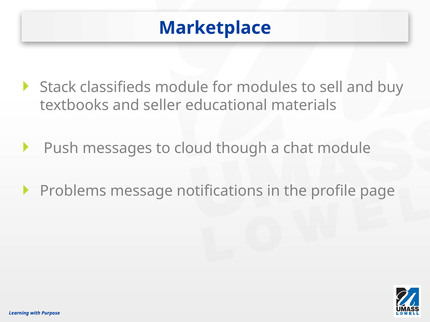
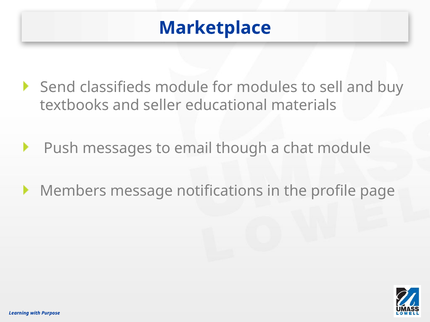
Stack: Stack -> Send (58, 87)
cloud: cloud -> email (193, 148)
Problems: Problems -> Members (73, 191)
